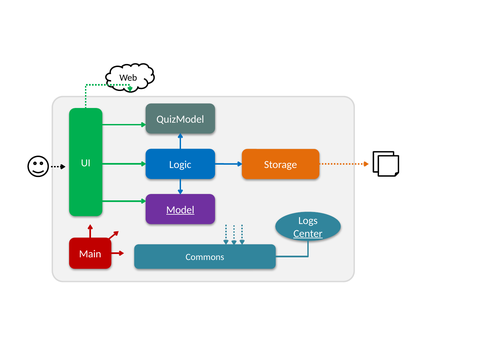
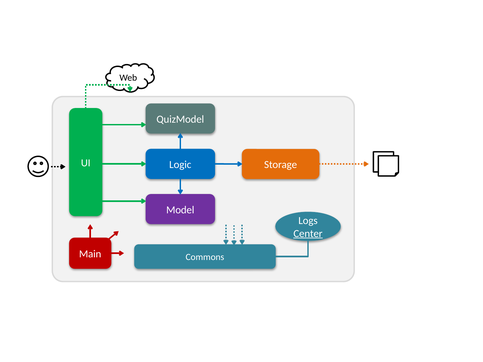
Model underline: present -> none (180, 210)
